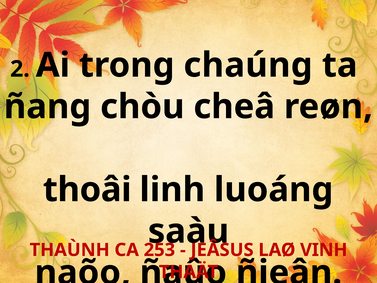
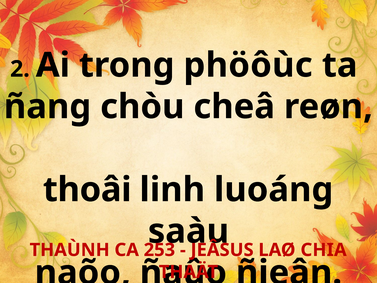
chaúng: chaúng -> phöôùc (248, 65)
VINH: VINH -> CHIA (324, 250)
